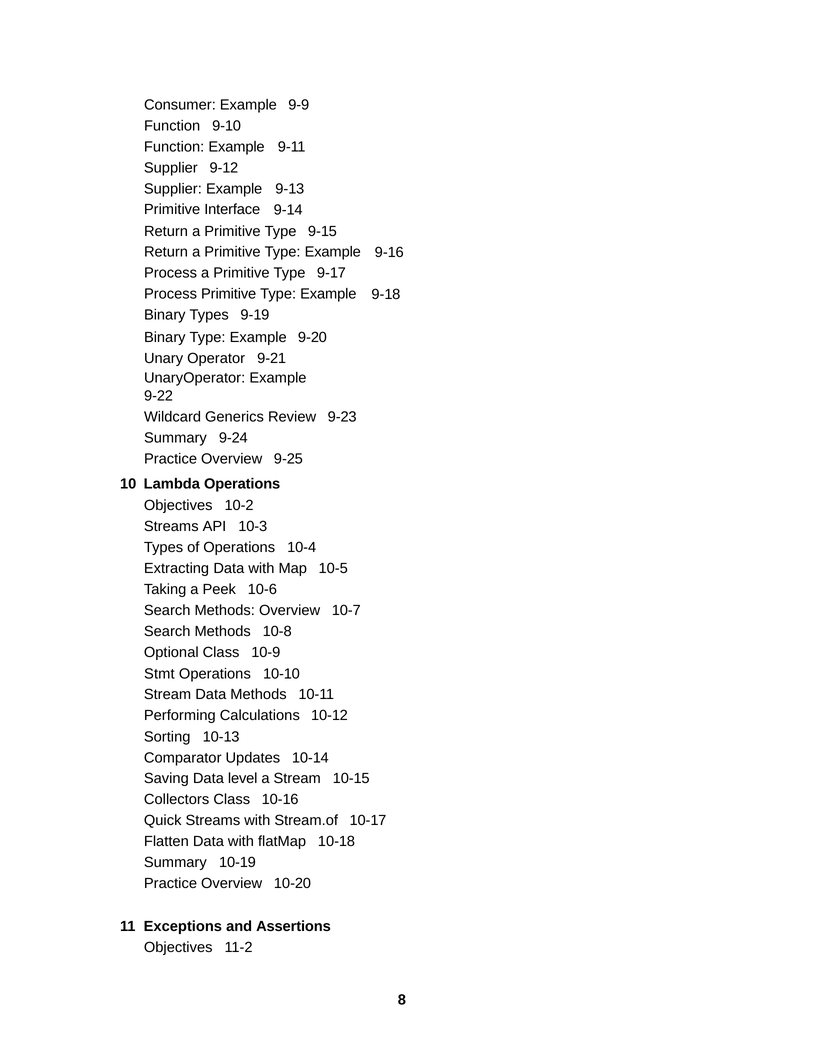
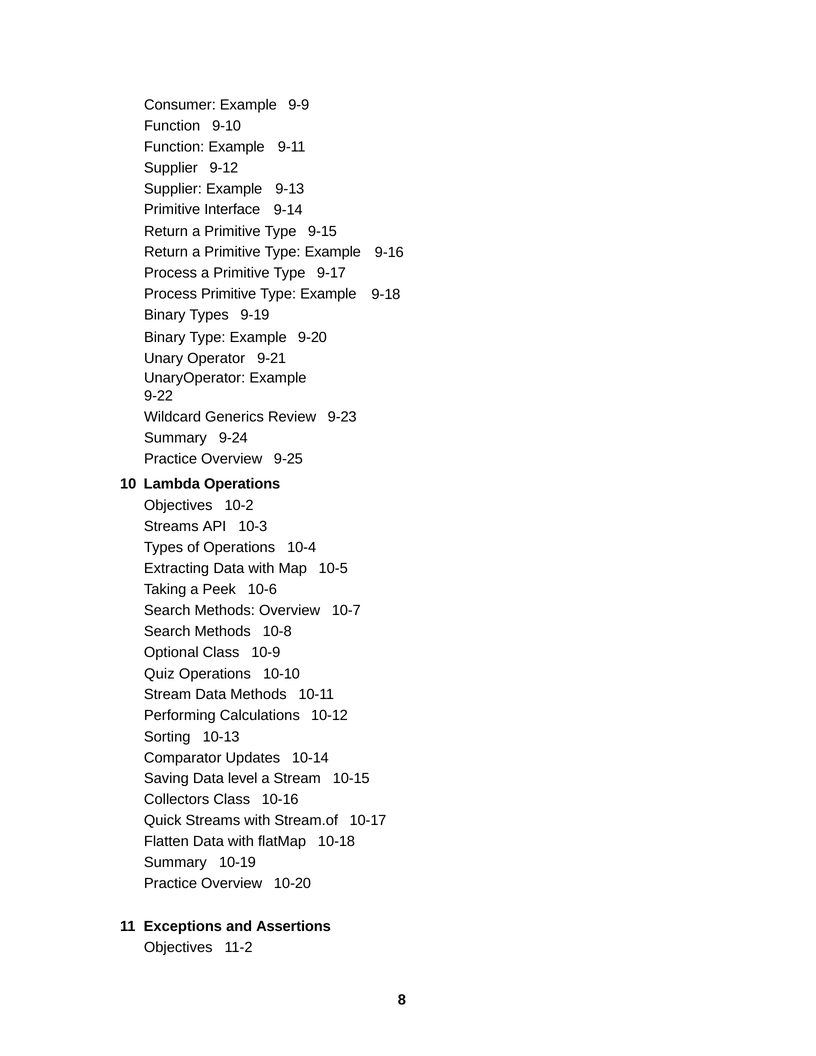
Stmt: Stmt -> Quiz (159, 674)
